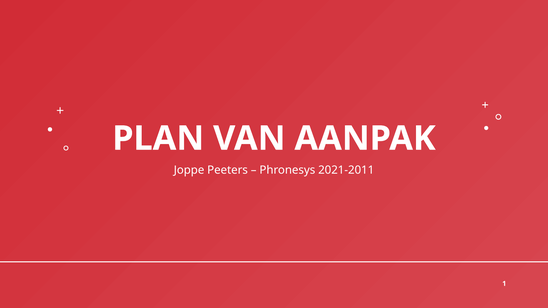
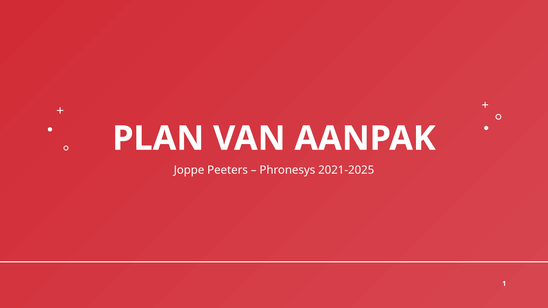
2021-2011: 2021-2011 -> 2021-2025 (346, 170)
